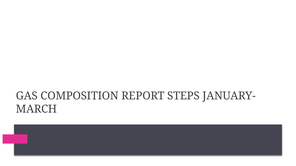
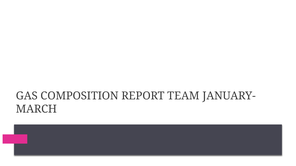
STEPS: STEPS -> TEAM (183, 96)
